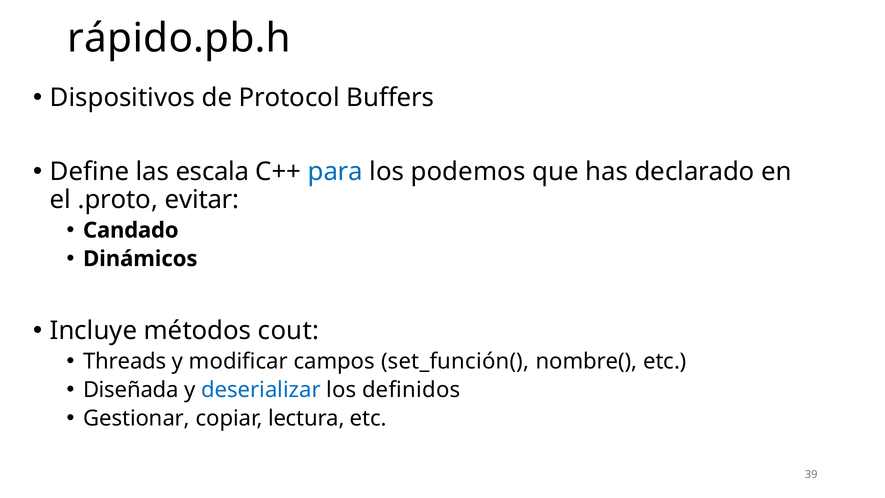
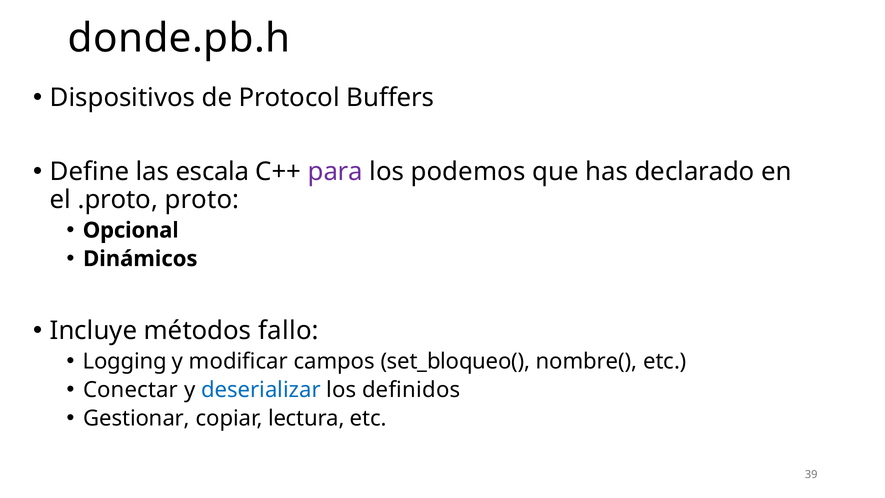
rápido.pb.h: rápido.pb.h -> donde.pb.h (179, 38)
para colour: blue -> purple (335, 172)
evitar: evitar -> proto (202, 200)
Candado: Candado -> Opcional (131, 230)
cout: cout -> fallo (289, 331)
Threads: Threads -> Logging (125, 361)
set_función(: set_función( -> set_bloqueo( (455, 361)
Diseñada: Diseñada -> Conectar (131, 390)
